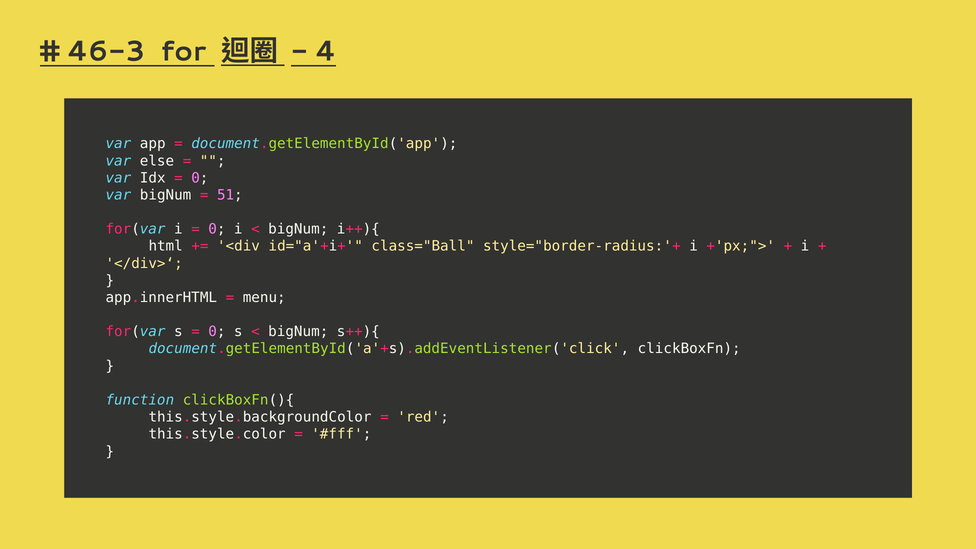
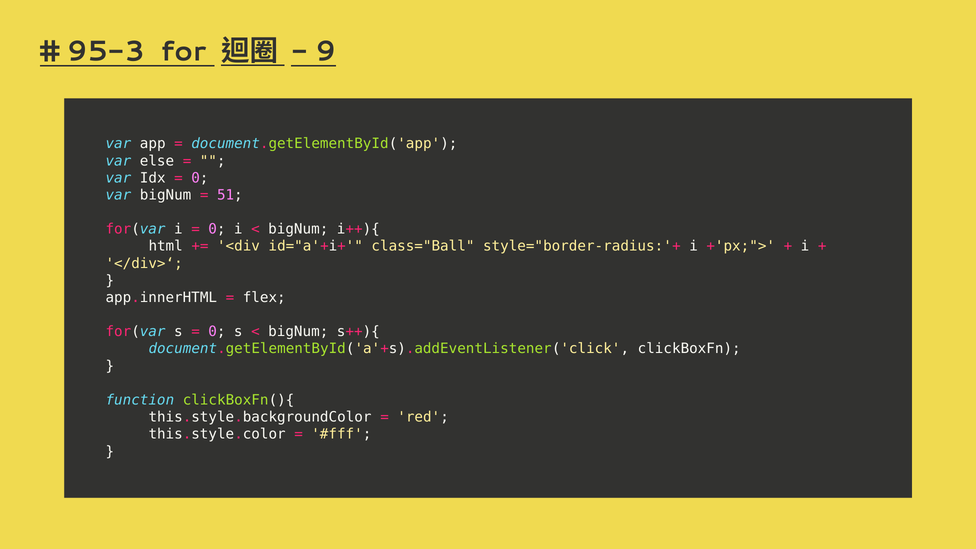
46-3: 46-3 -> 95-3 (106, 51)
4: 4 -> 9 (326, 51)
menu: menu -> flex (264, 298)
